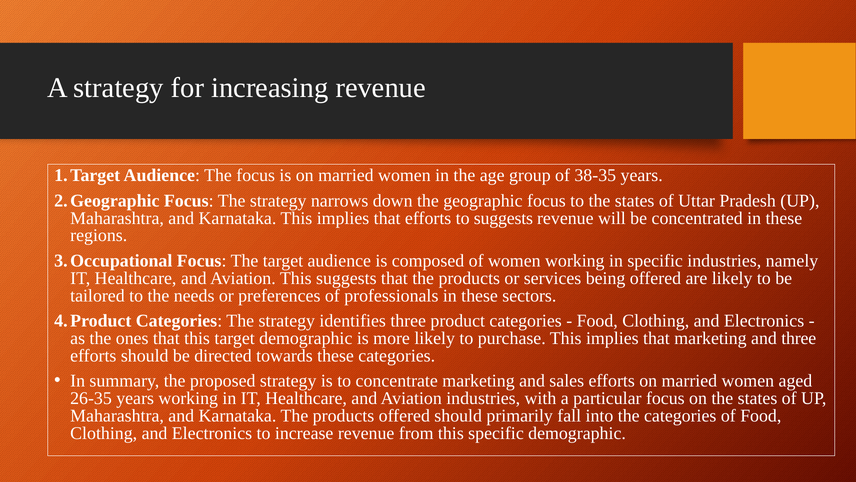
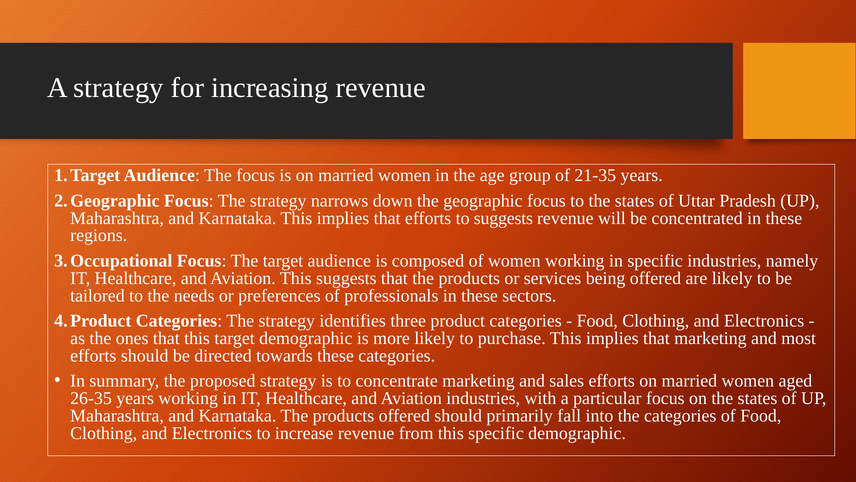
38-35: 38-35 -> 21-35 (595, 175)
and three: three -> most (799, 338)
